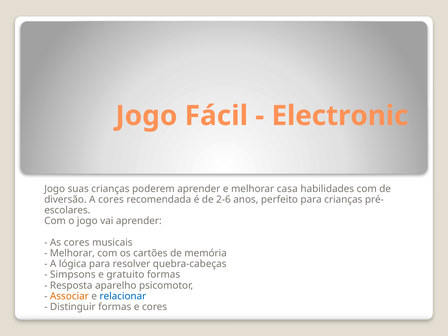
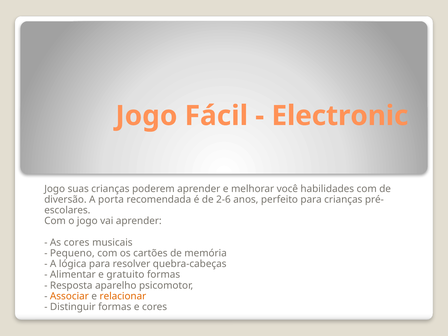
casa: casa -> você (287, 189)
A cores: cores -> porta (111, 200)
Melhorar: Melhorar -> Pequeno (72, 253)
Simpsons: Simpsons -> Alimentar (73, 275)
relacionar colour: blue -> orange (123, 296)
